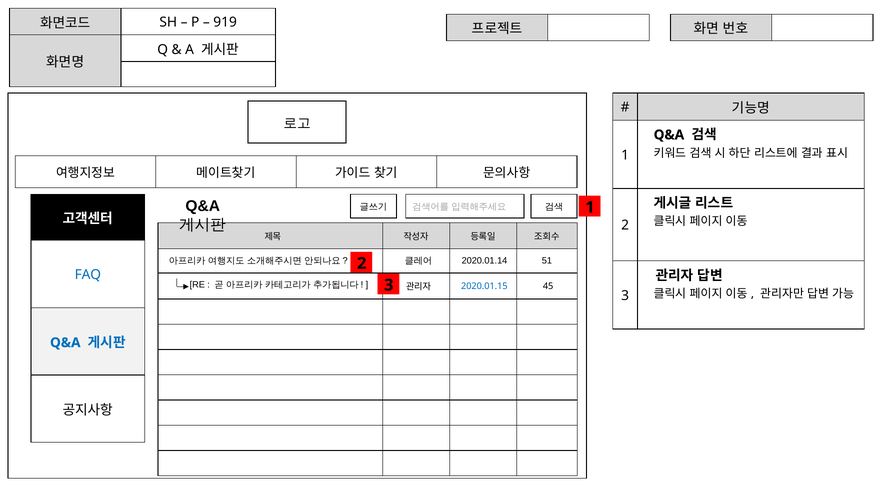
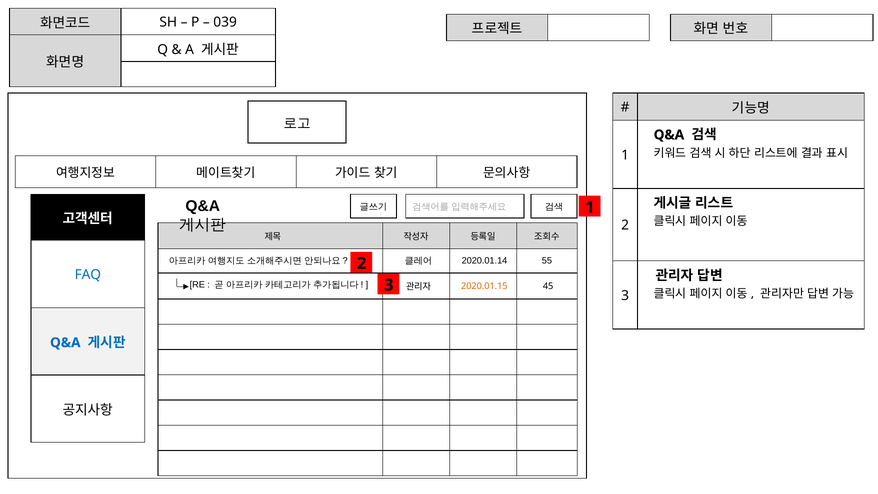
919: 919 -> 039 (225, 22)
51: 51 -> 55 (547, 261)
2020.01.15 colour: blue -> orange (484, 286)
